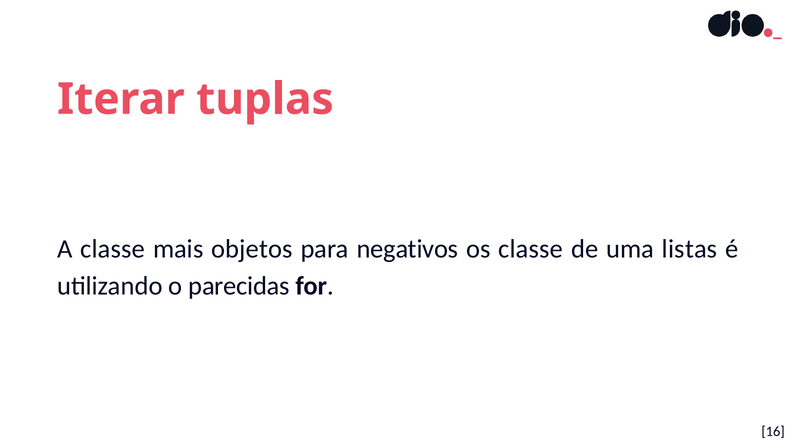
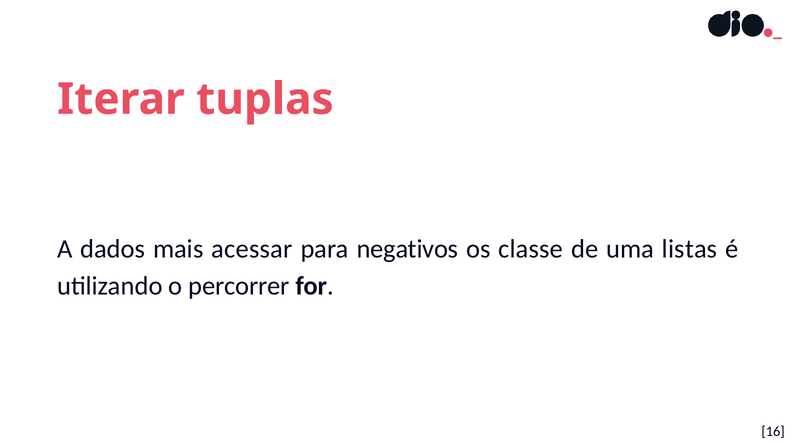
A classe: classe -> dados (113, 249)
objetos: objetos -> acessar (252, 249)
parecidas: parecidas -> percorrer (239, 286)
